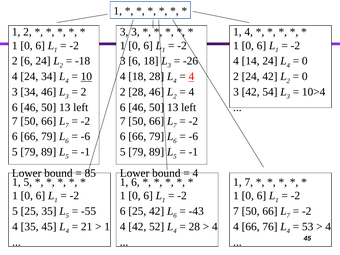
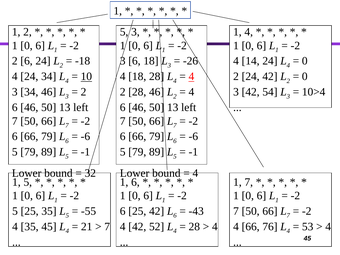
3: 3 -> 5 (124, 32)
85: 85 -> 32 (90, 173)
1: 1 -> 7 (107, 227)
